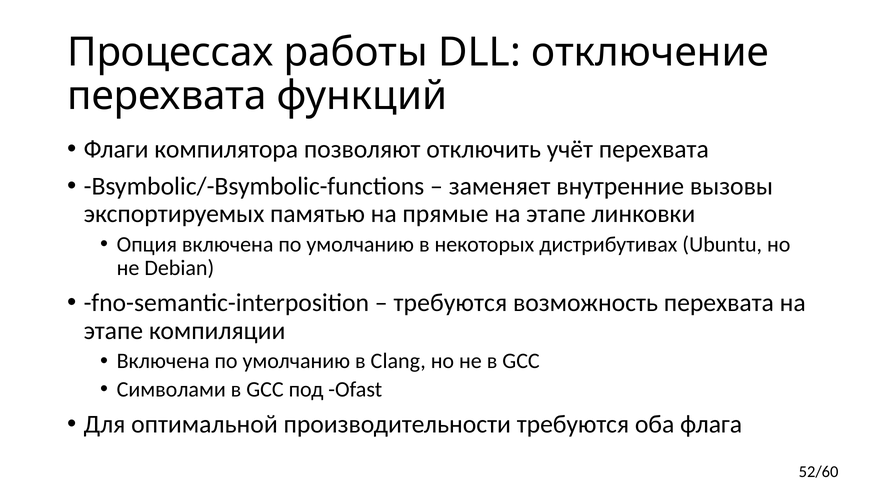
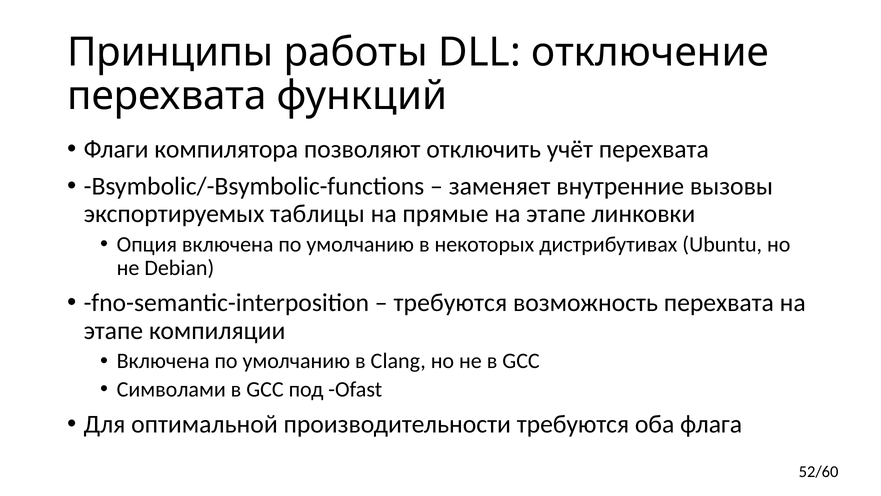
Процессах: Процессах -> Принципы (170, 52)
памятью: памятью -> таблицы (317, 214)
